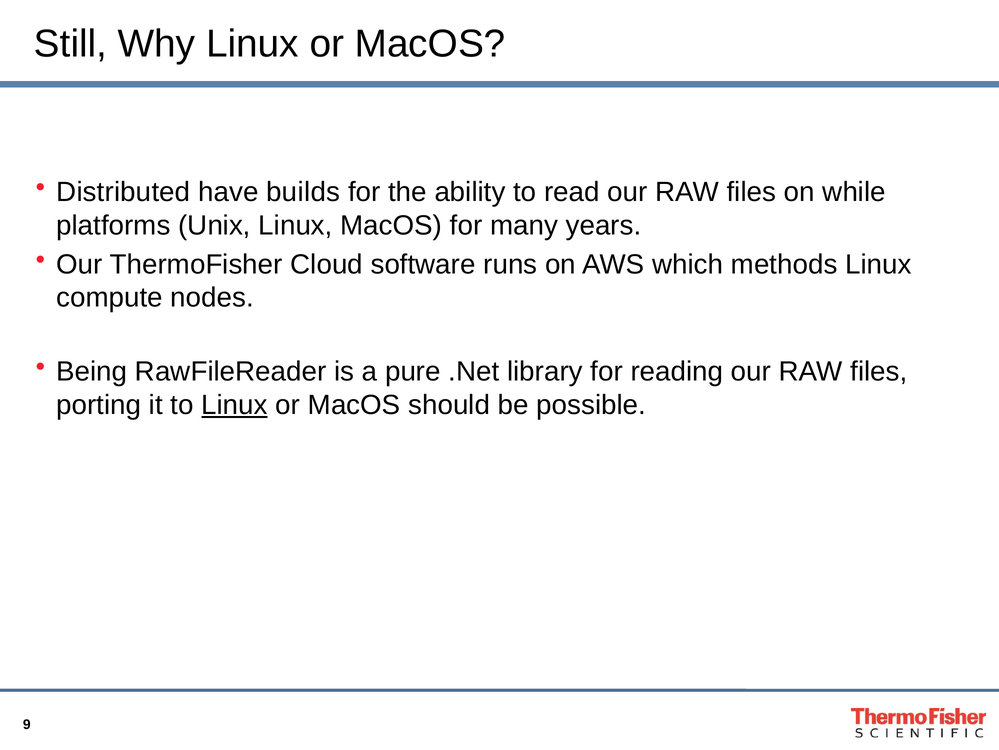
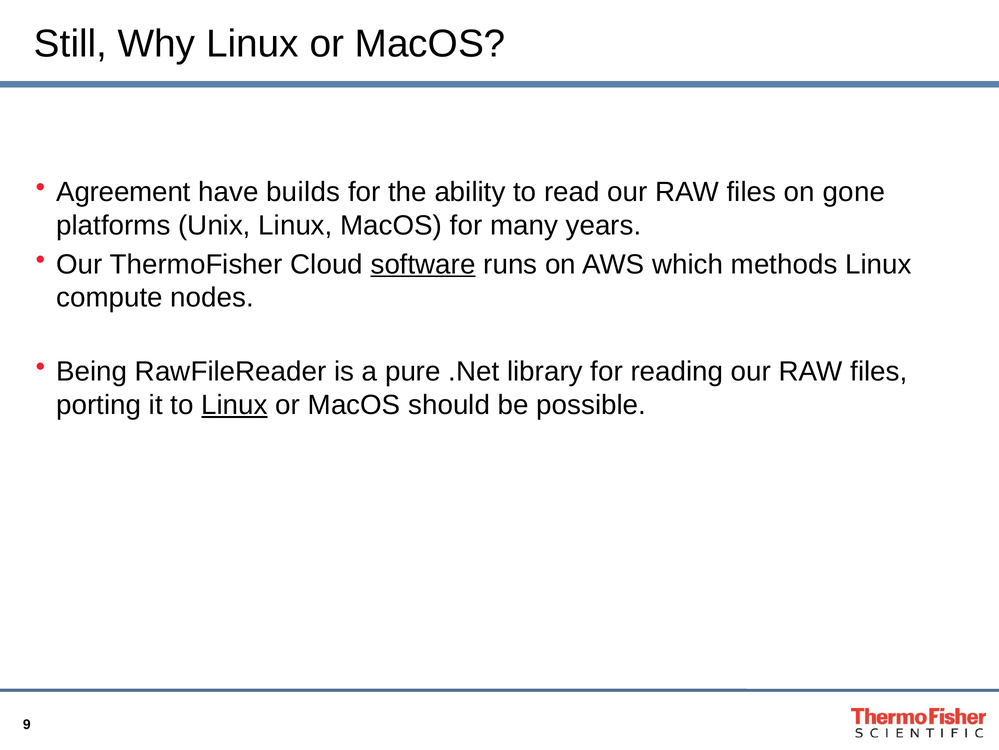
Distributed: Distributed -> Agreement (123, 192)
while: while -> gone (854, 192)
software underline: none -> present (423, 264)
